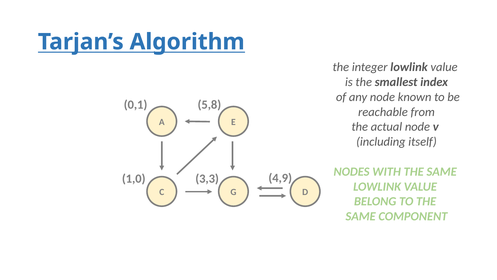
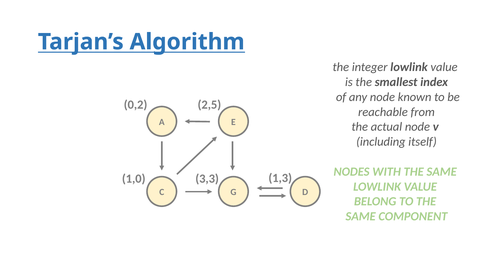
0,1: 0,1 -> 0,2 (136, 105)
5,8: 5,8 -> 2,5 (209, 105)
4,9: 4,9 -> 1,3 (280, 178)
